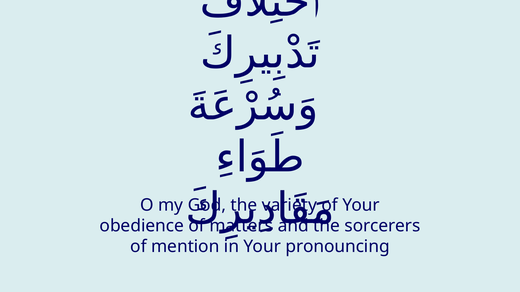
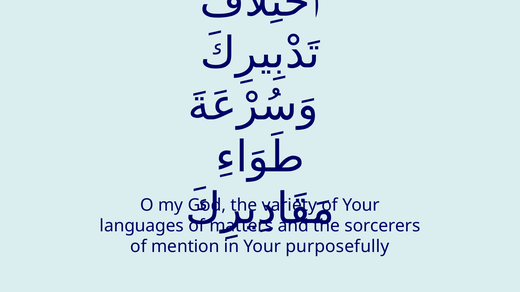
obedience: obedience -> languages (142, 226)
pronouncing: pronouncing -> purposefully (337, 247)
